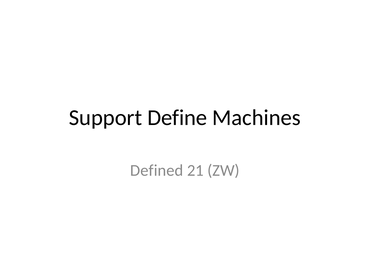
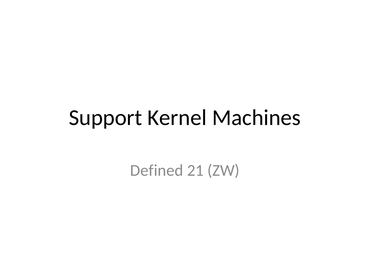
Define: Define -> Kernel (177, 118)
